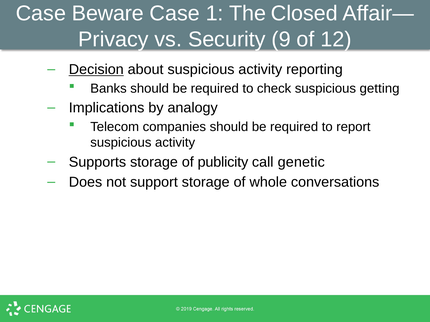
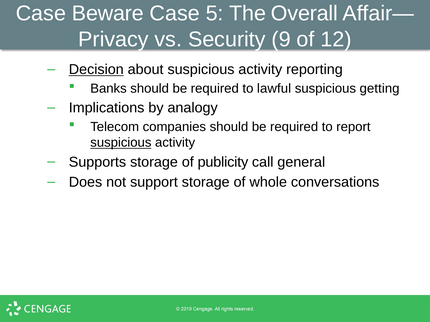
1: 1 -> 5 (215, 14)
Closed: Closed -> Overall (304, 14)
check: check -> lawful (274, 89)
suspicious underline: none -> present (121, 143)
genetic: genetic -> general (301, 162)
